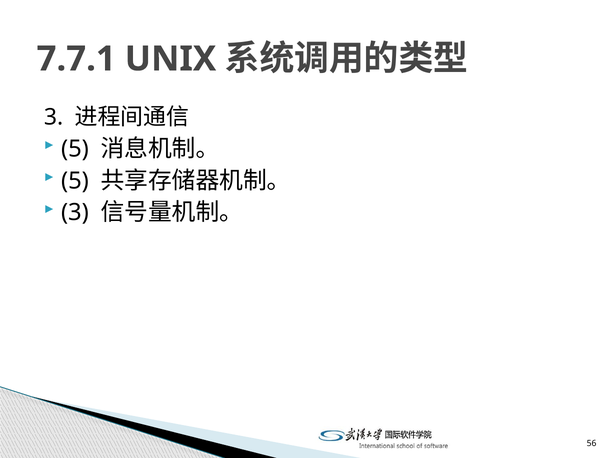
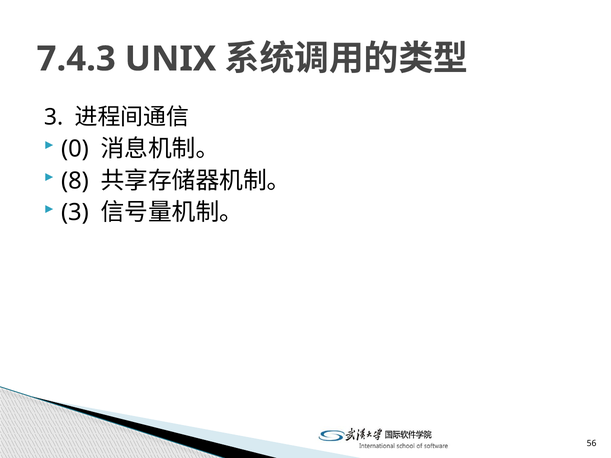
7.7.1: 7.7.1 -> 7.4.3 (76, 59)
5: 5 -> 0 (75, 149)
5: 5 -> 8 (75, 181)
